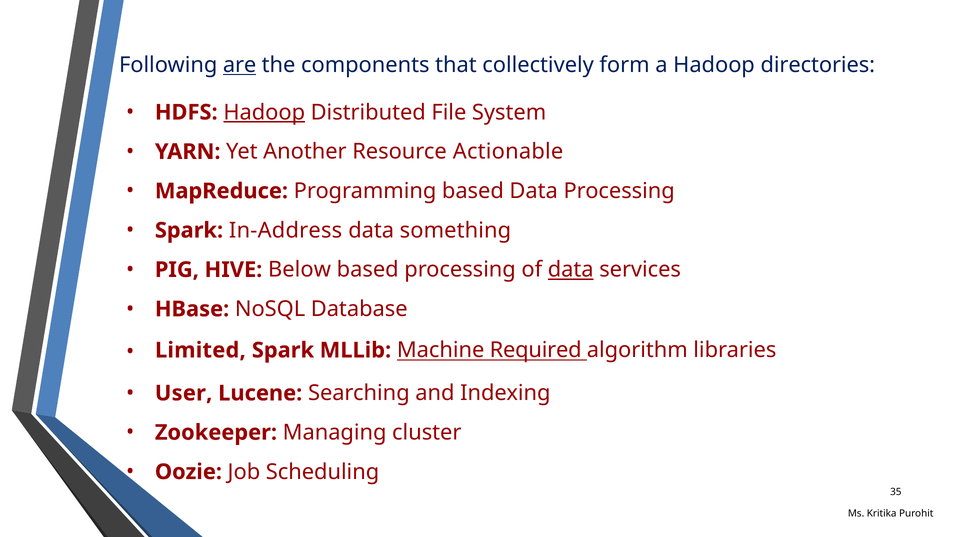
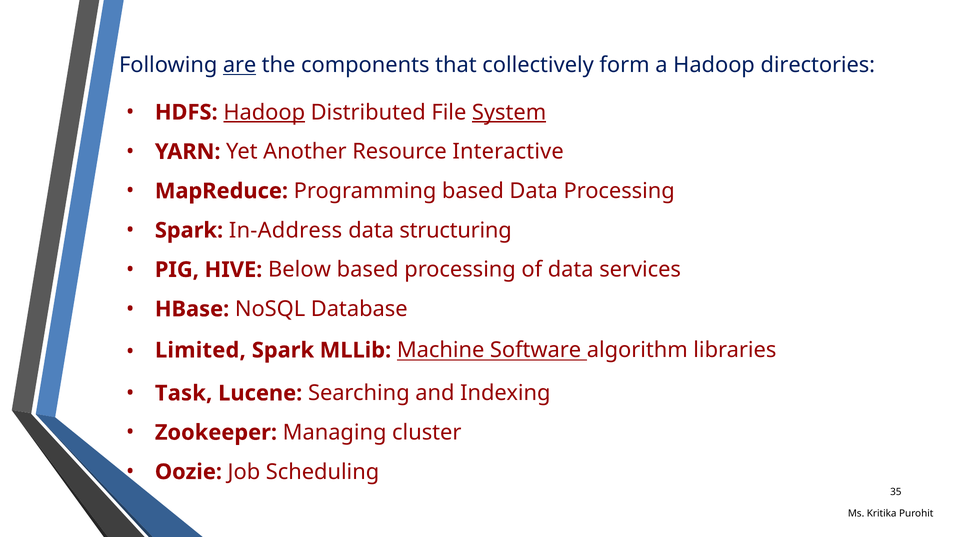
System underline: none -> present (509, 112)
Actionable: Actionable -> Interactive (508, 152)
something: something -> structuring (456, 230)
data underline: present -> none (571, 270)
Required: Required -> Software (536, 350)
User: User -> Task (184, 393)
